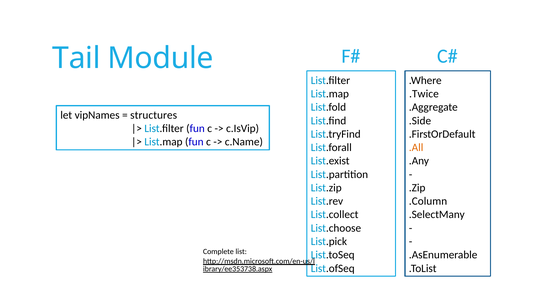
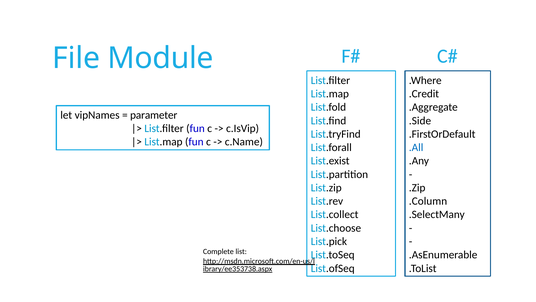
Tail: Tail -> File (76, 58)
.Twice: .Twice -> .Credit (424, 94)
structures: structures -> parameter (154, 115)
.All colour: orange -> blue (416, 147)
